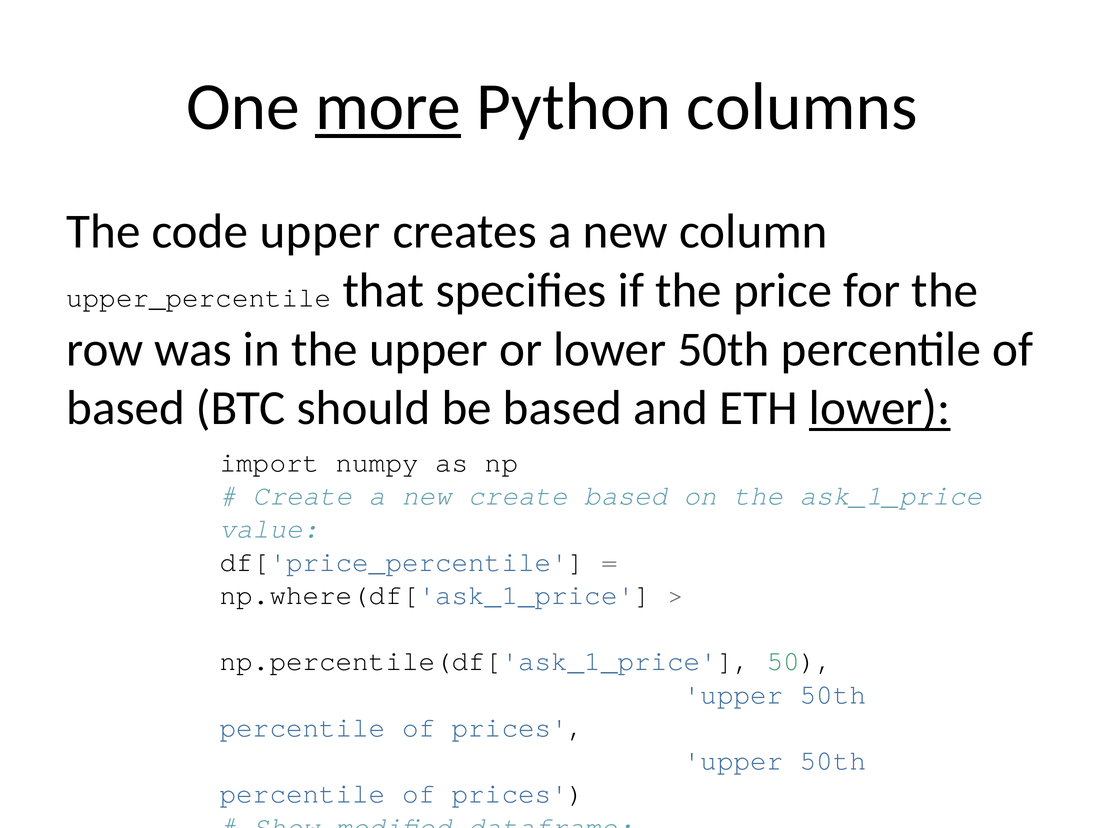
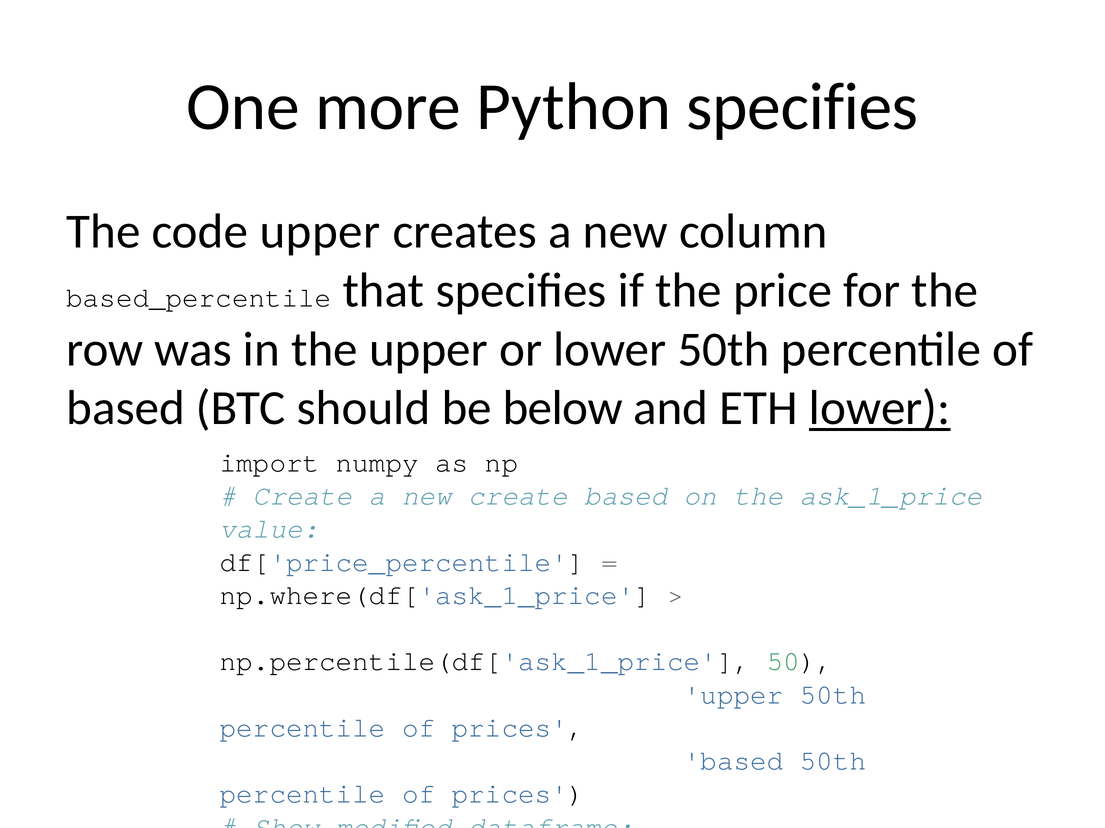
more underline: present -> none (388, 107)
Python columns: columns -> specifies (802, 107)
upper_percentile: upper_percentile -> based_percentile (199, 298)
be based: based -> below (563, 409)
upper: upper -> based (734, 761)
